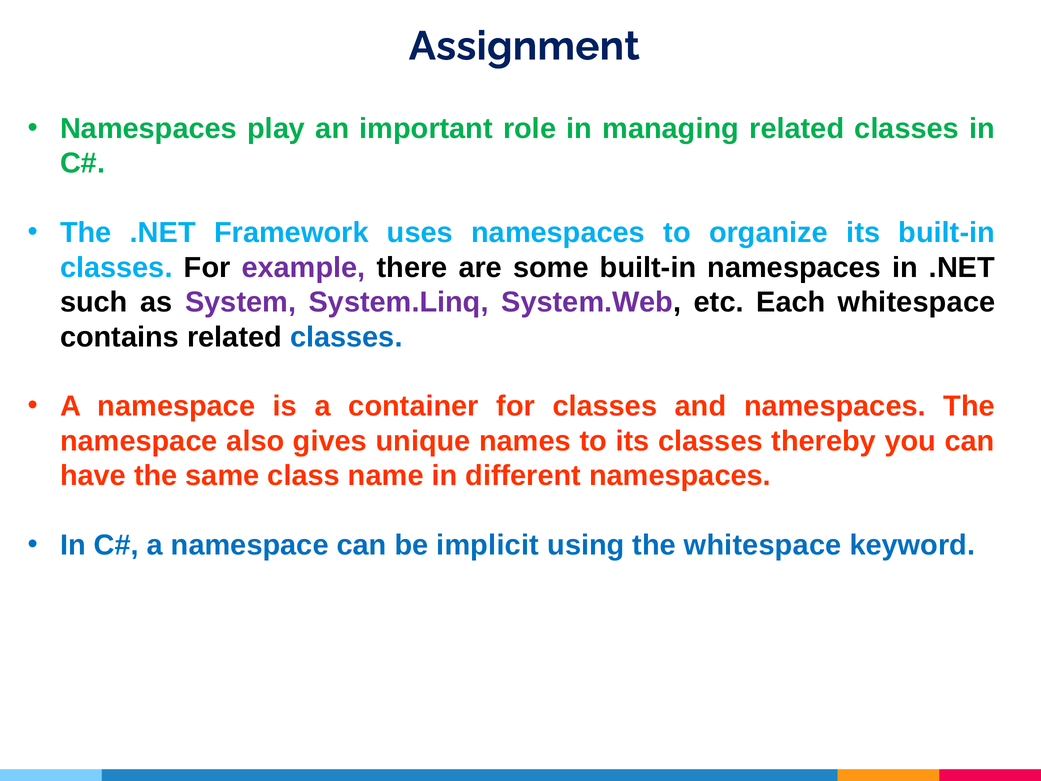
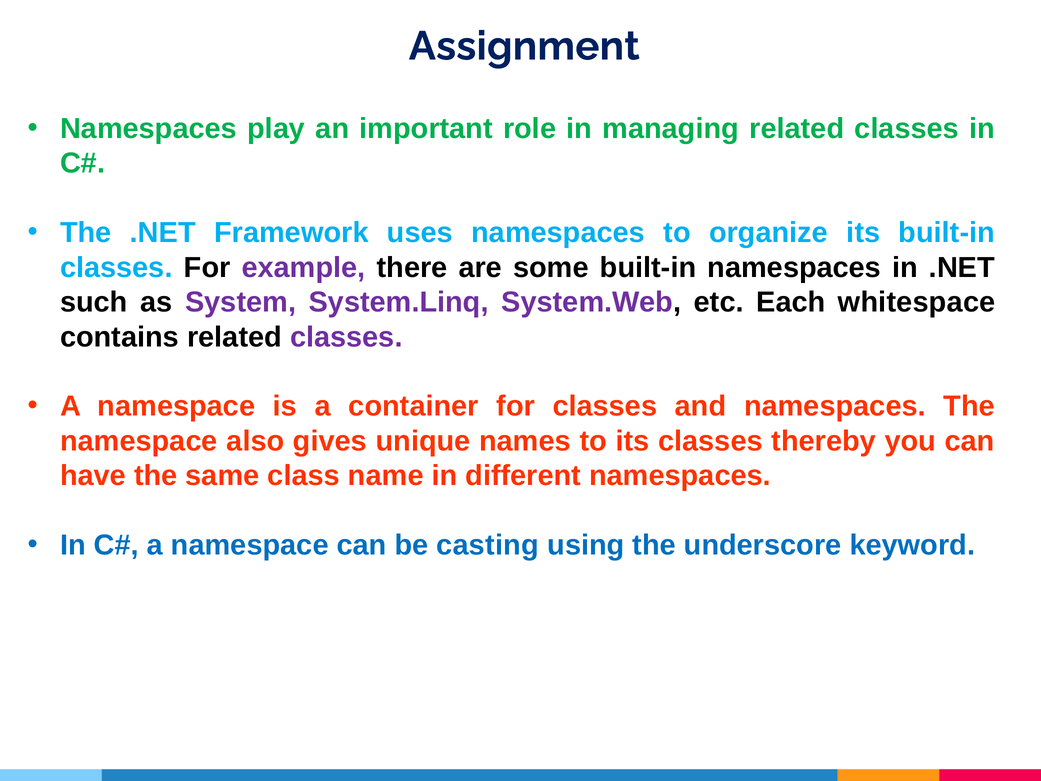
classes colour: blue -> purple (346, 337)
implicit: implicit -> casting (488, 545)
the whitespace: whitespace -> underscore (763, 545)
